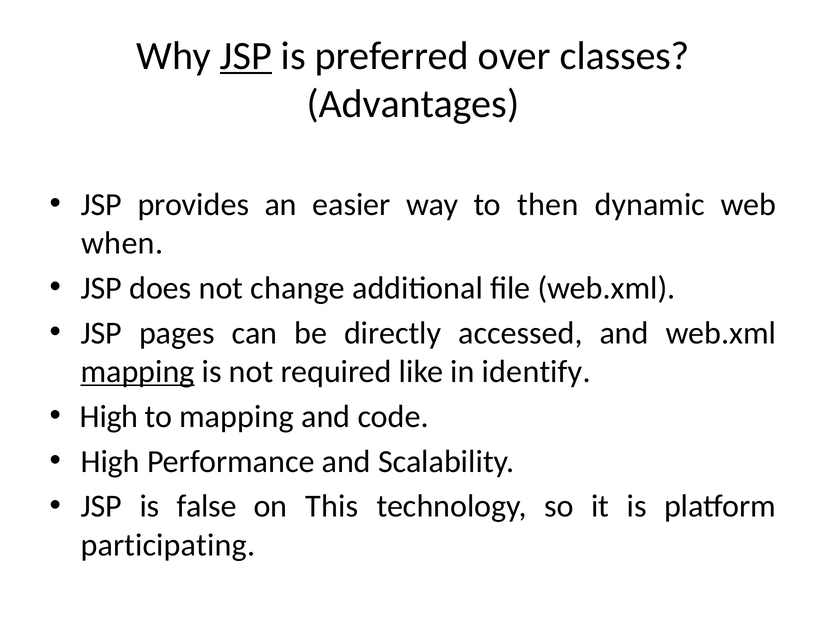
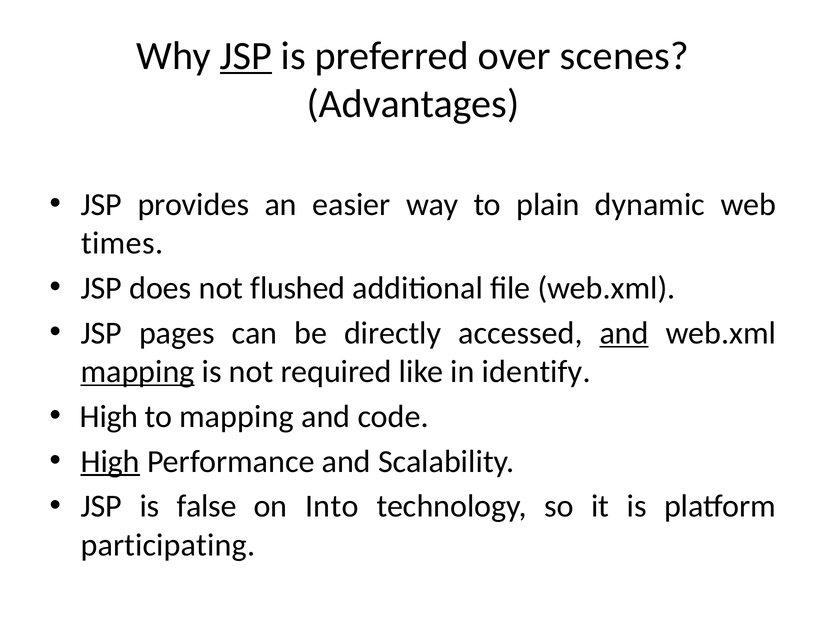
classes: classes -> scenes (624, 56)
then: then -> plain (548, 205)
when: when -> times (122, 243)
change: change -> flushed (298, 288)
and underline: none -> present (624, 333)
High underline: none -> present (110, 462)
This: This -> Into (332, 507)
